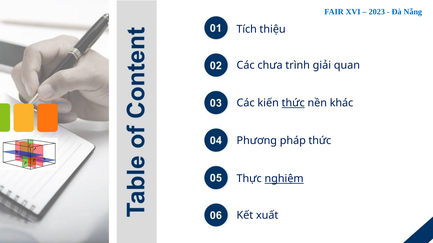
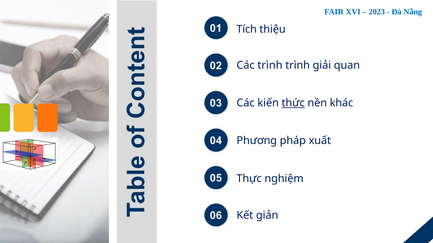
Các chưa: chưa -> trình (270, 65)
pháp thức: thức -> xuất (320, 141)
nghiệm underline: present -> none (284, 179)
xuất: xuất -> giản (267, 216)
